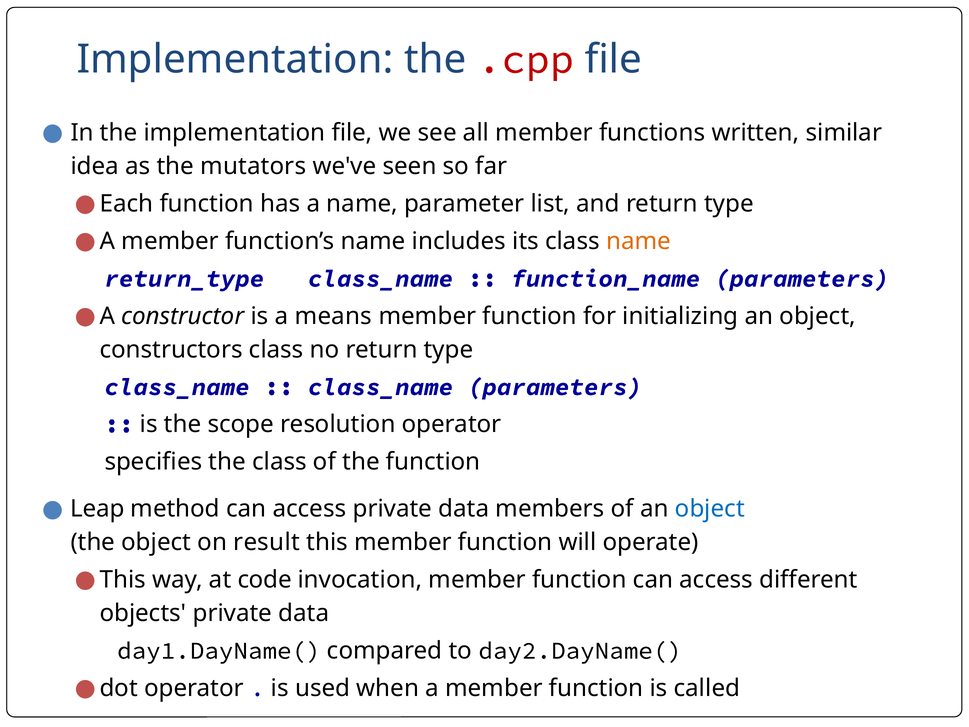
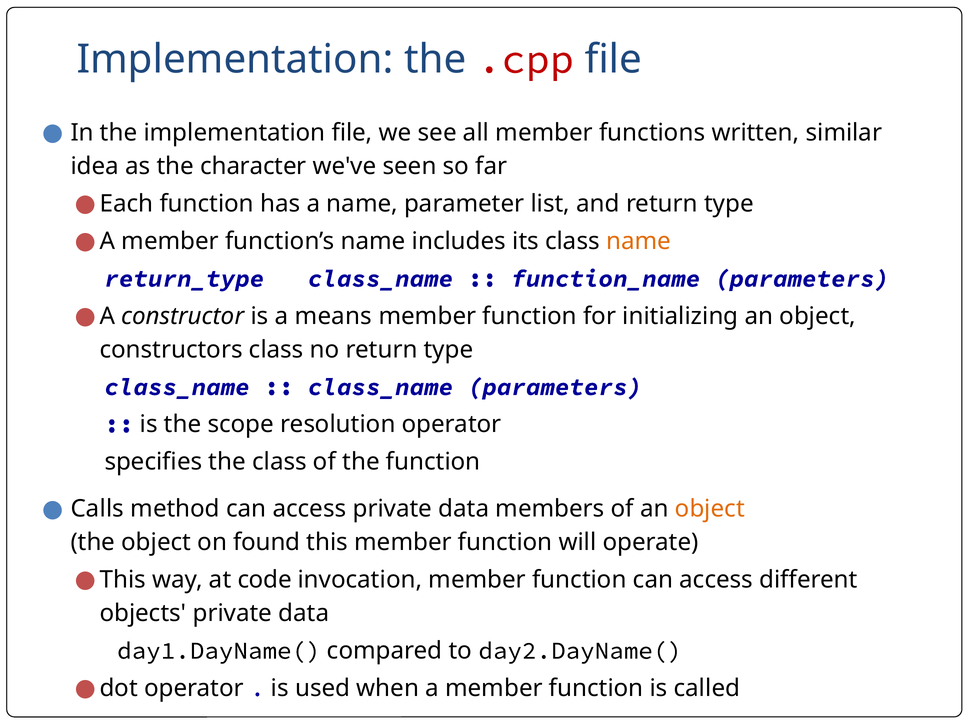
mutators: mutators -> character (253, 166)
Leap: Leap -> Calls (97, 509)
object colour: blue -> orange (710, 509)
result: result -> found (267, 542)
